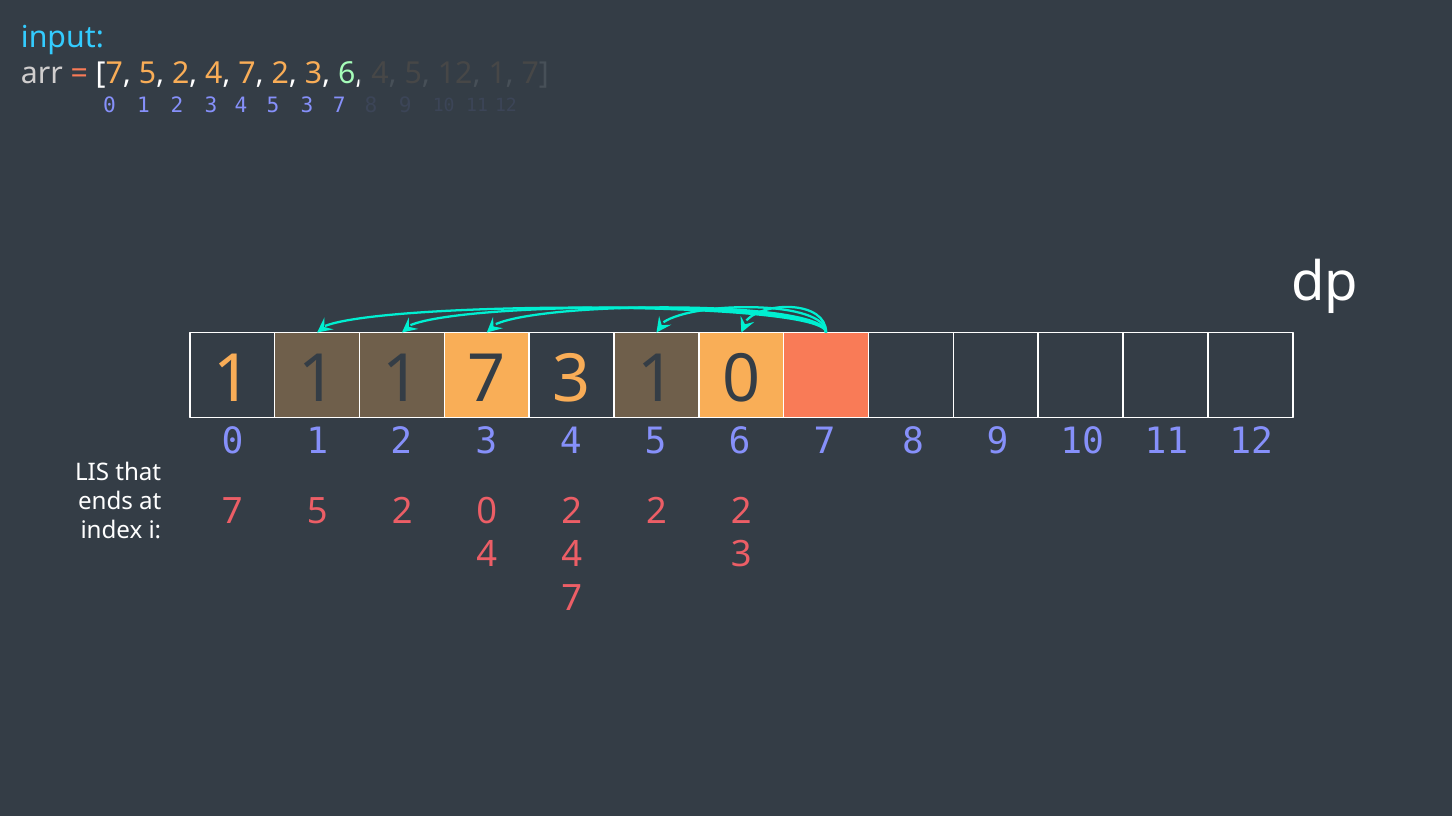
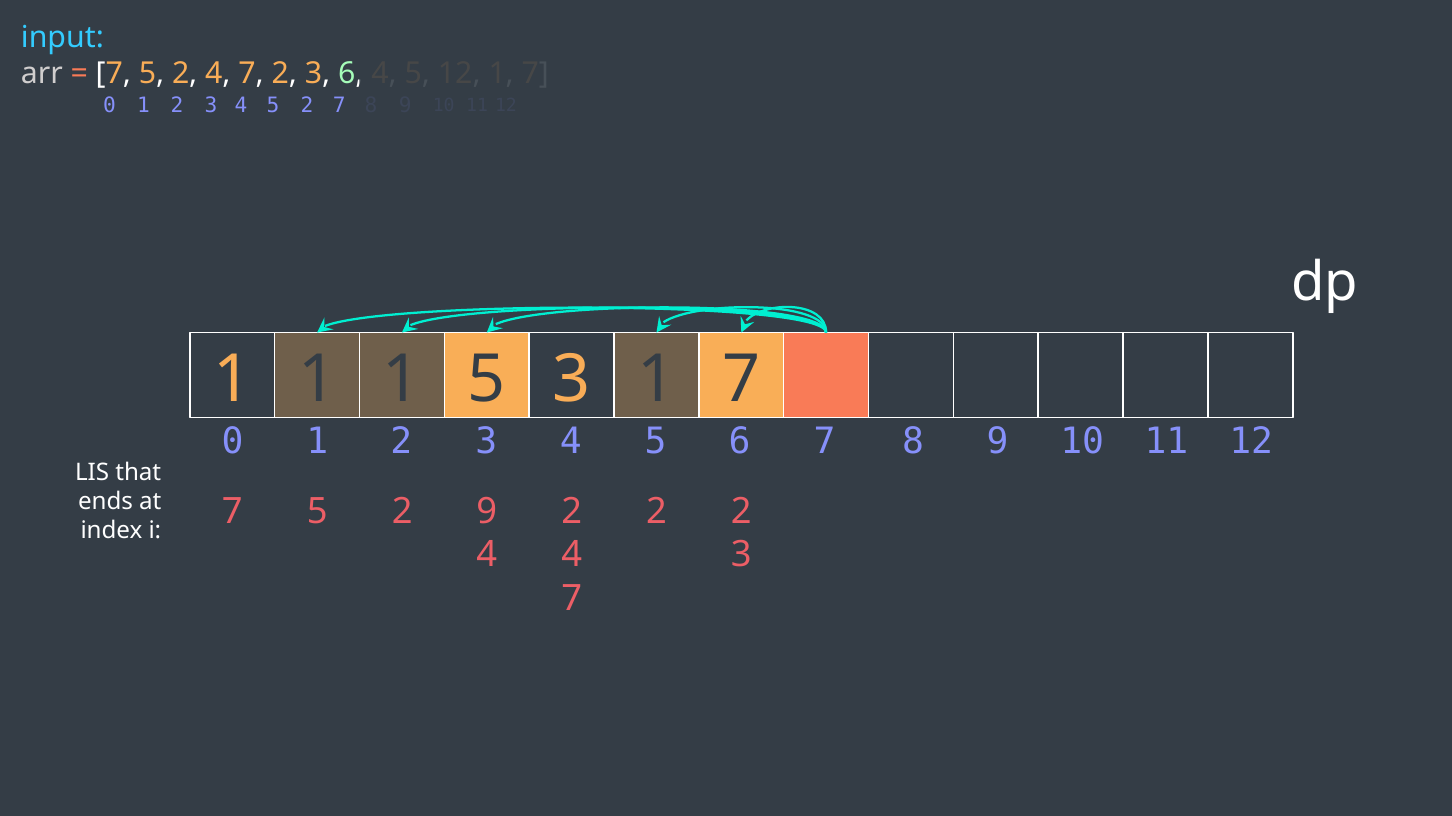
4 5 3: 3 -> 2 (307, 105)
1 1 7: 7 -> 5 (487, 380)
3 1 0: 0 -> 7 (741, 380)
2 0: 0 -> 9 (487, 512)
